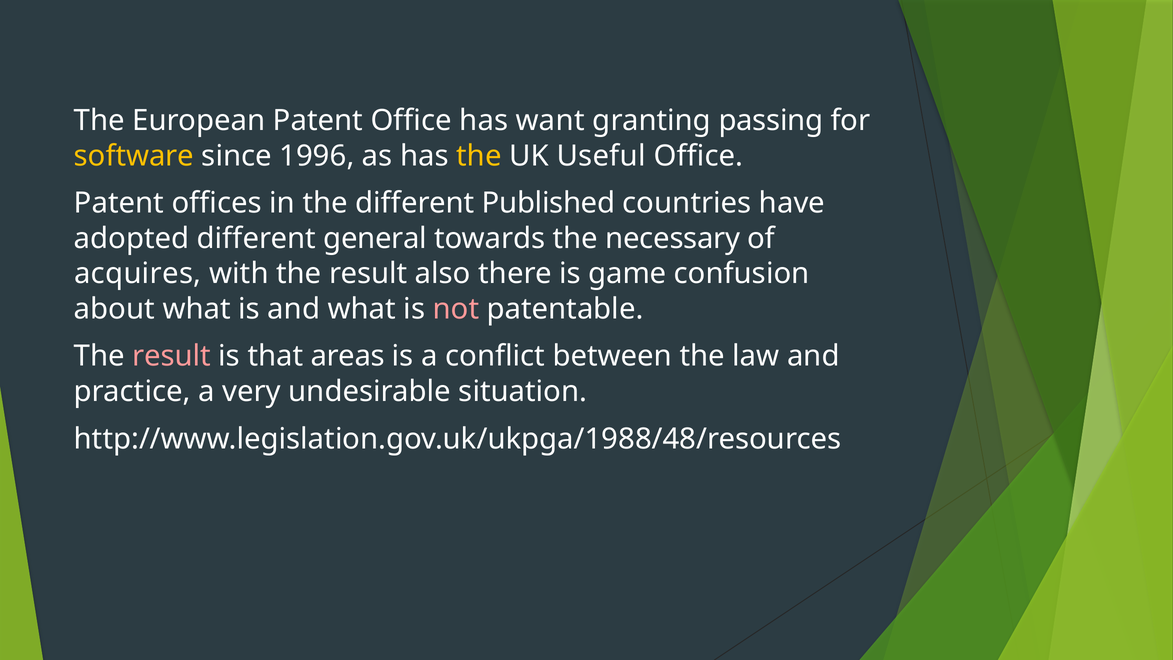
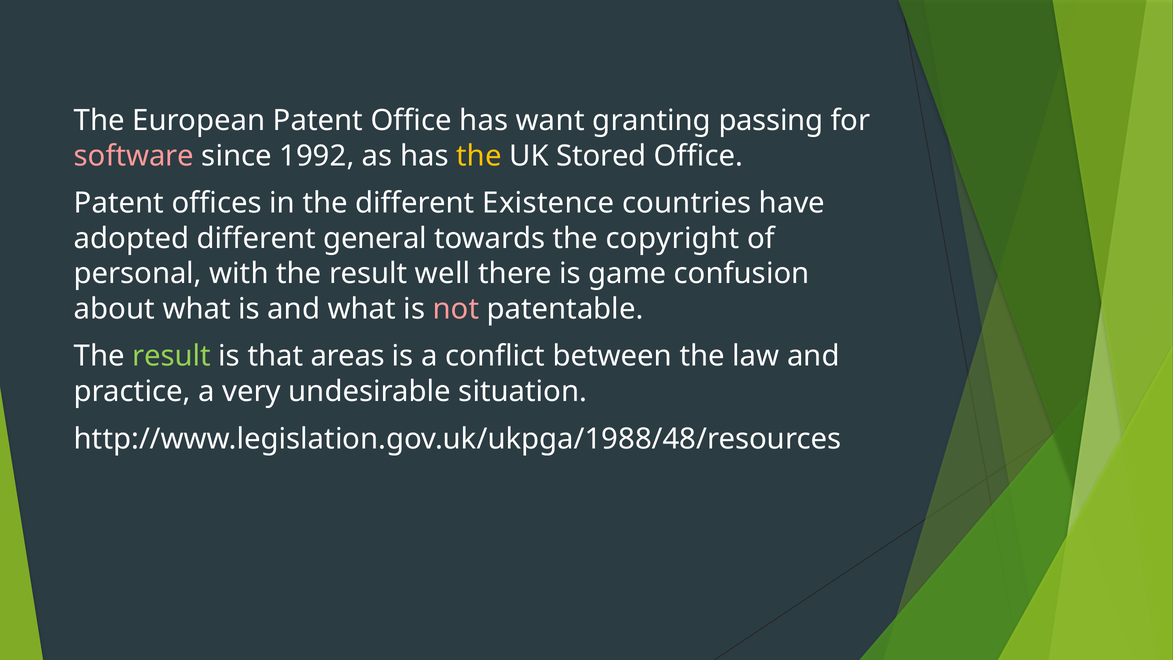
software colour: yellow -> pink (134, 156)
1996: 1996 -> 1992 (317, 156)
Useful: Useful -> Stored (601, 156)
Published: Published -> Existence (548, 203)
necessary: necessary -> copyright (672, 238)
acquires: acquires -> personal (138, 274)
also: also -> well (443, 274)
result colour: pink -> light green (172, 356)
